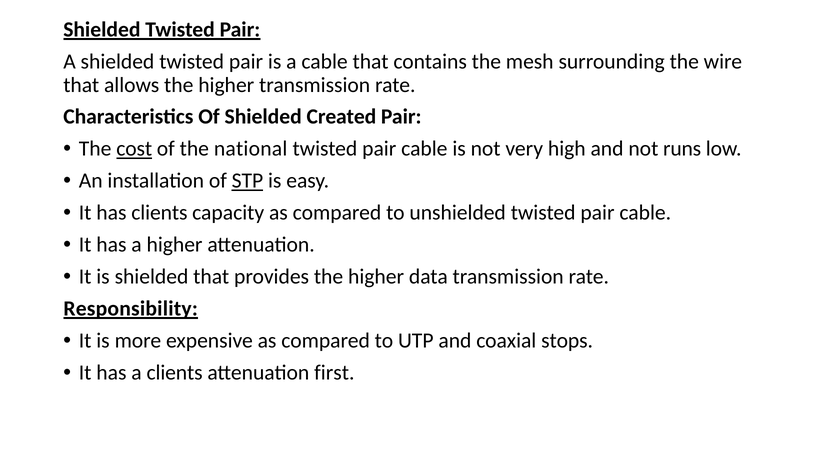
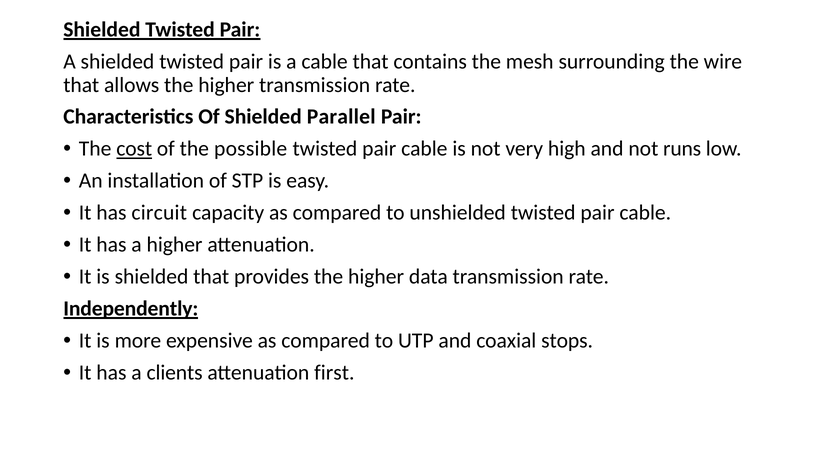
Created: Created -> Parallel (341, 117)
national: national -> possible (251, 149)
STP underline: present -> none (247, 181)
has clients: clients -> circuit (159, 213)
Responsibility: Responsibility -> Independently (131, 309)
